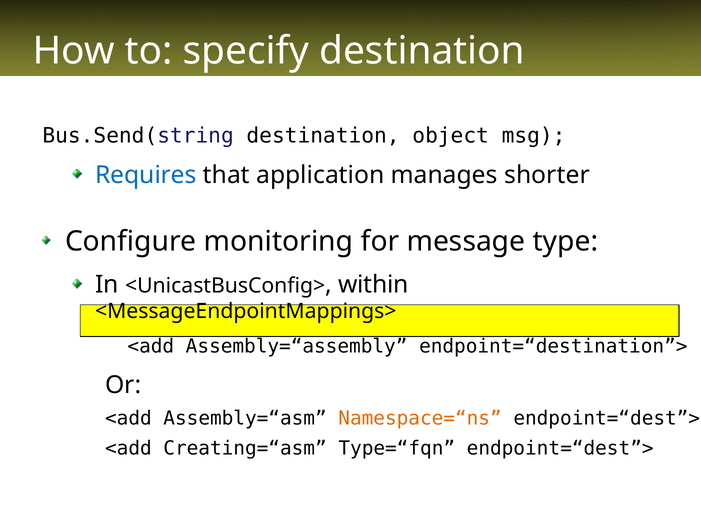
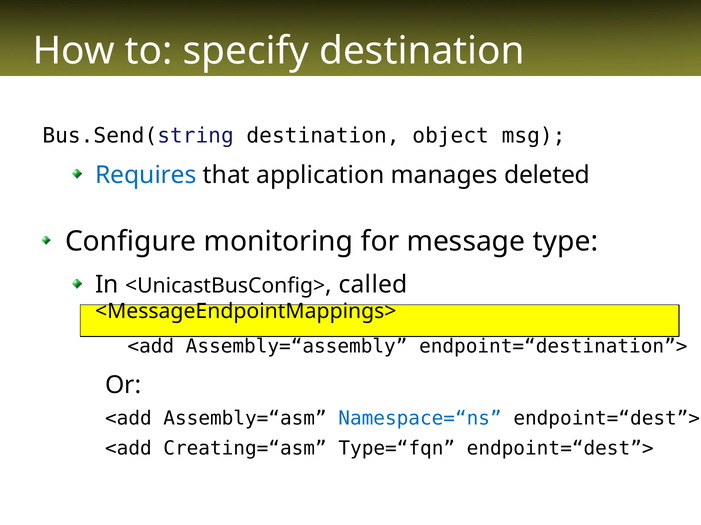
shorter: shorter -> deleted (547, 175)
within: within -> called (373, 285)
Namespace=“ns colour: orange -> blue (420, 419)
